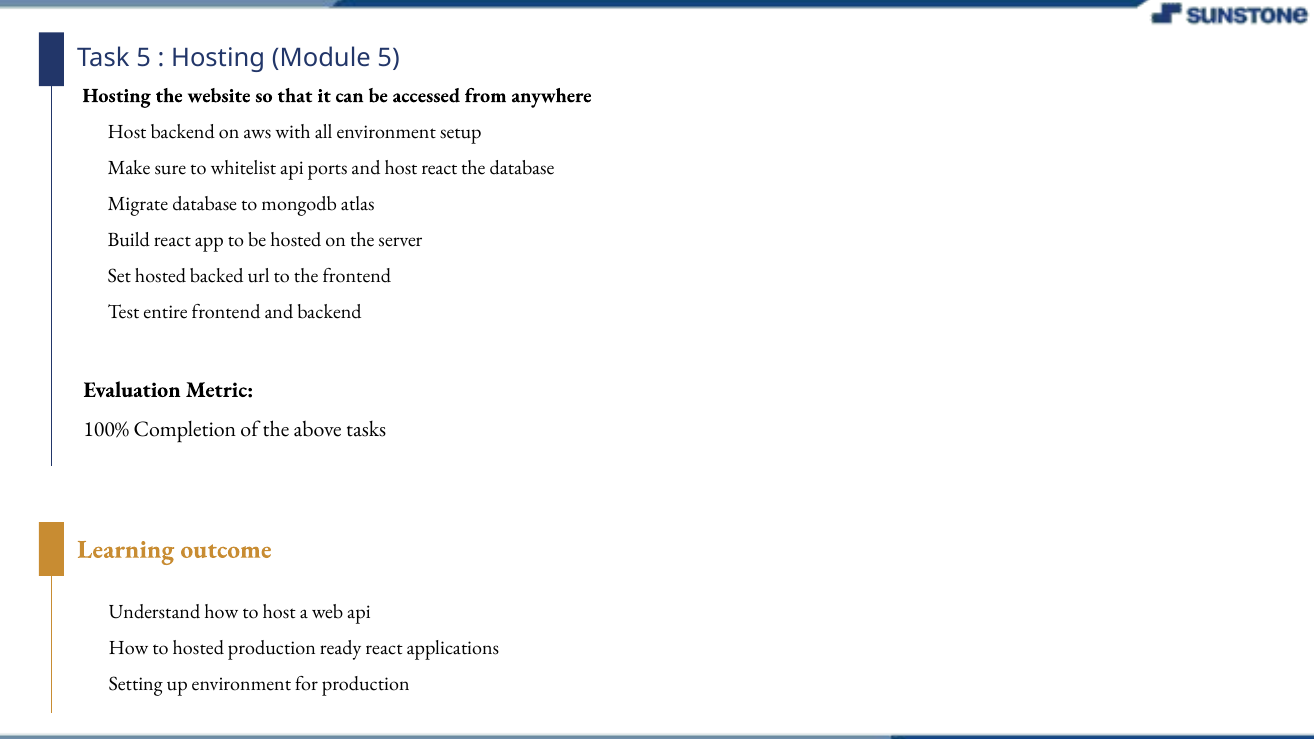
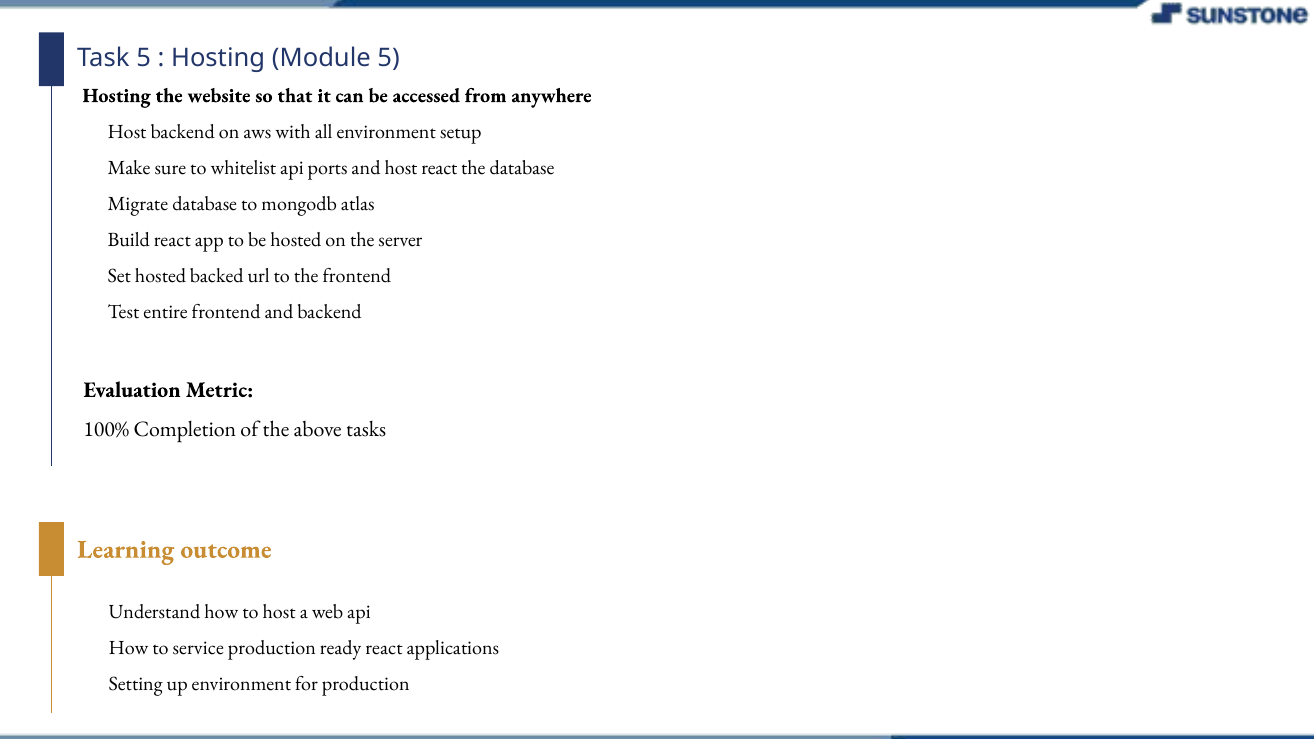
to hosted: hosted -> service (198, 648)
